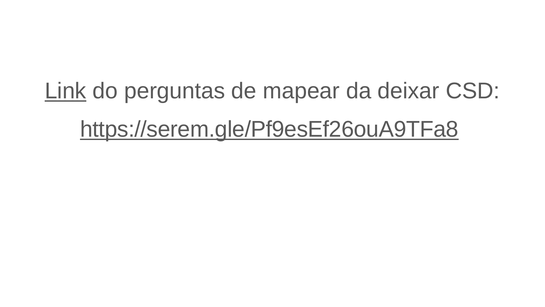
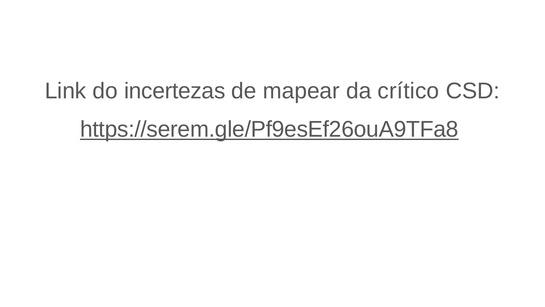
Link underline: present -> none (65, 91)
perguntas: perguntas -> incertezas (175, 91)
deixar: deixar -> crítico (408, 91)
